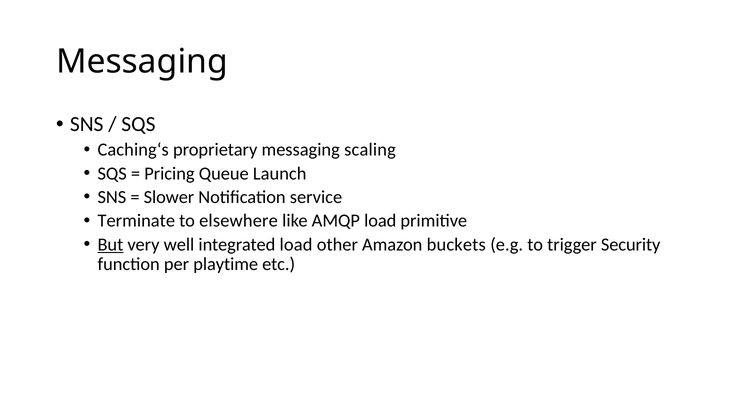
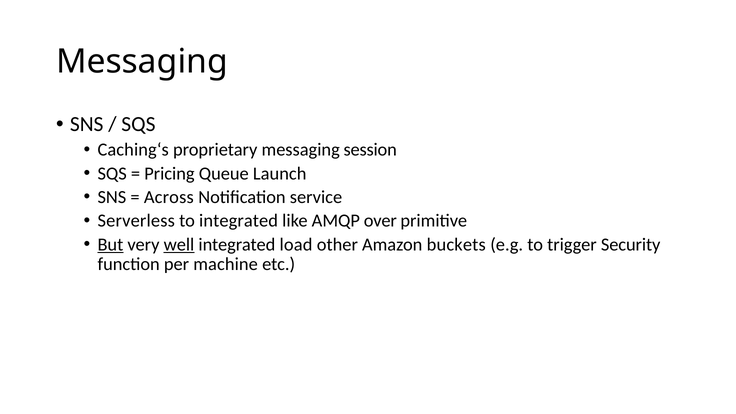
scaling: scaling -> session (370, 150)
Slower: Slower -> Across (169, 197)
Terminate: Terminate -> Serverless (136, 221)
to elsewhere: elsewhere -> integrated (239, 221)
AMQP load: load -> over (380, 221)
well underline: none -> present (179, 245)
playtime: playtime -> machine (226, 264)
